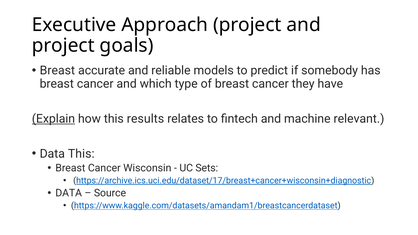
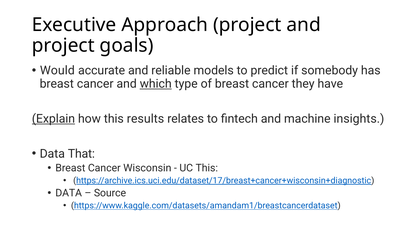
Breast: Breast -> Would (57, 71)
which underline: none -> present (156, 84)
relevant: relevant -> insights (359, 119)
Data This: This -> That (81, 154)
UC Sets: Sets -> This (207, 168)
